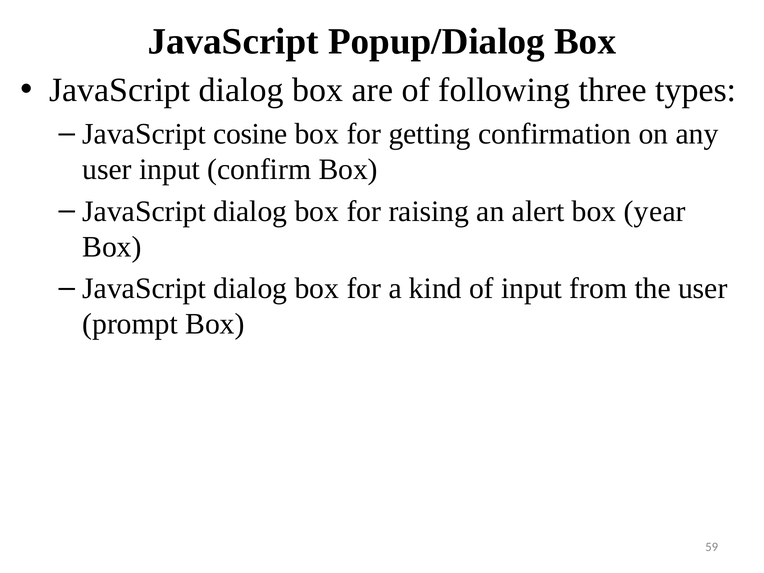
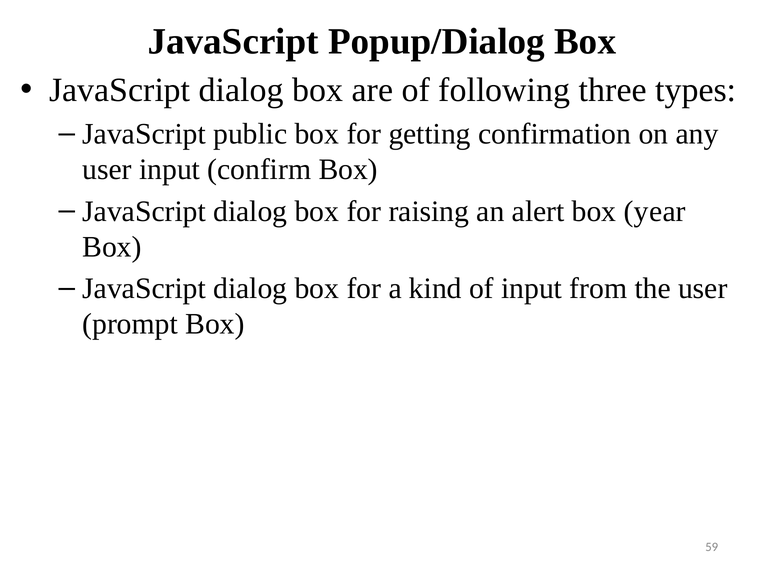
cosine: cosine -> public (250, 134)
